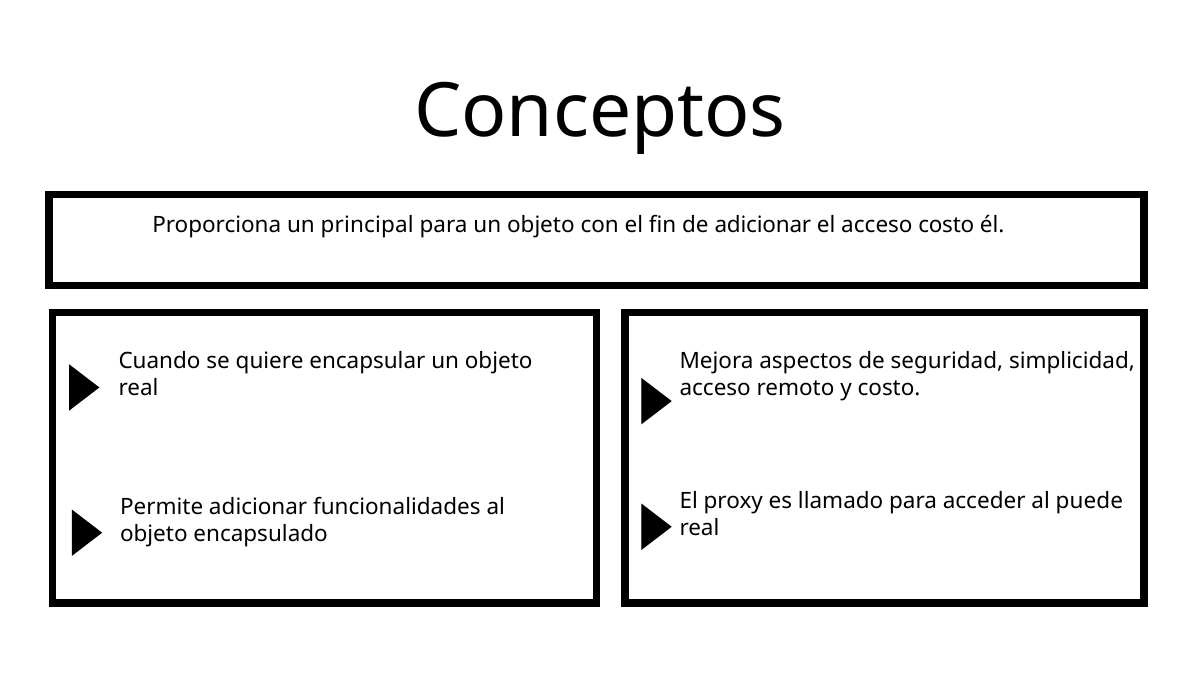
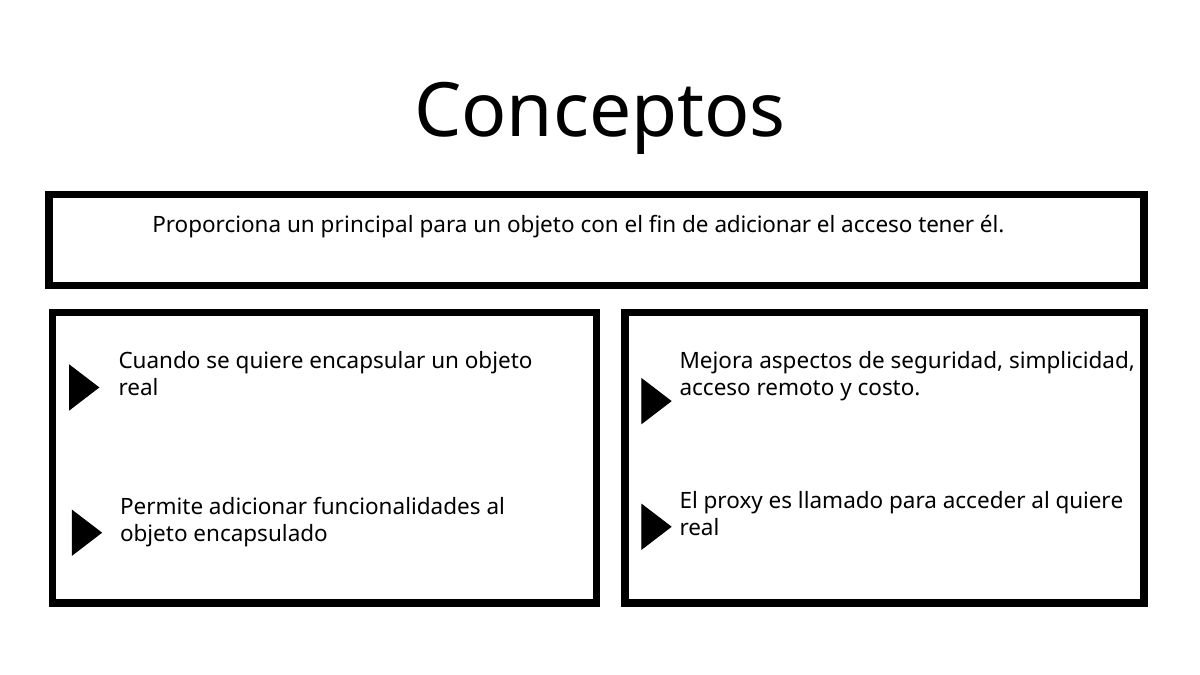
acceso costo: costo -> tener (946, 225)
al puede: puede -> quiere (1090, 501)
